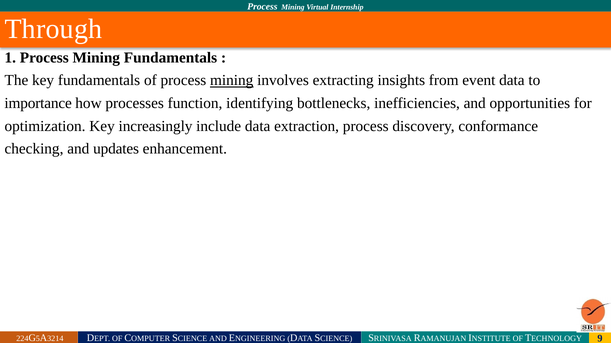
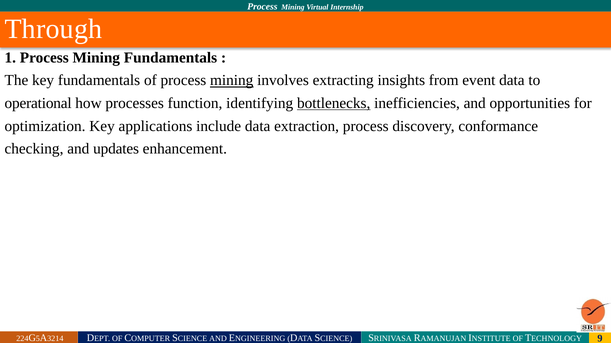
importance: importance -> operational (38, 103)
bottlenecks underline: none -> present (334, 103)
increasingly: increasingly -> applications (155, 126)
